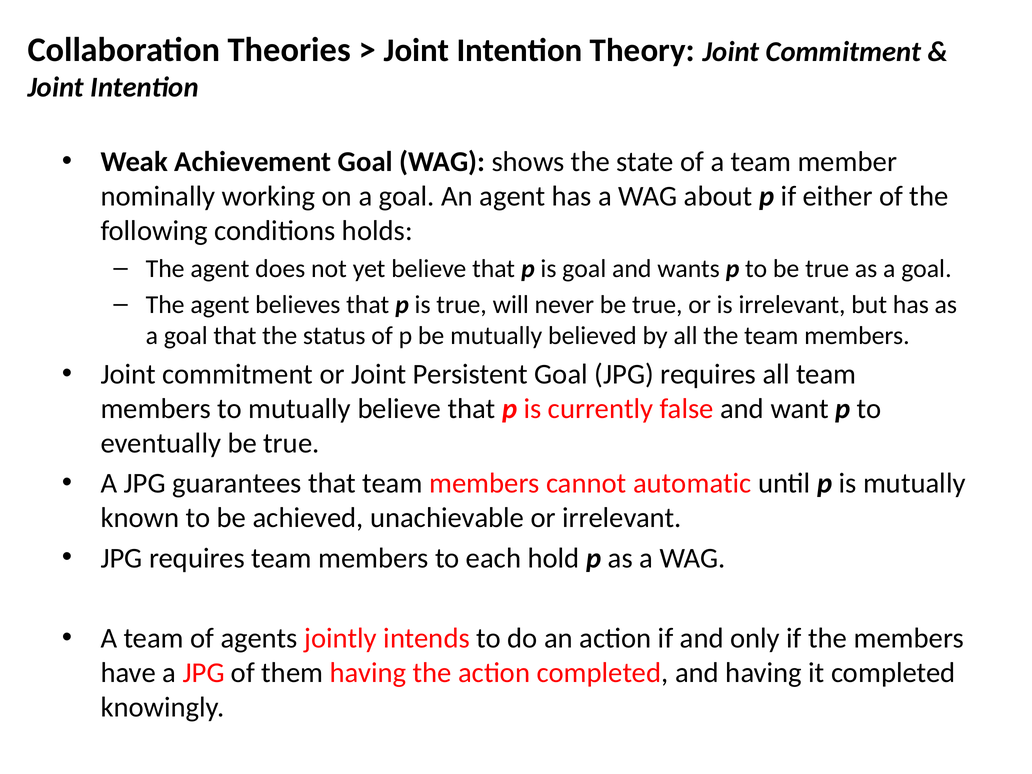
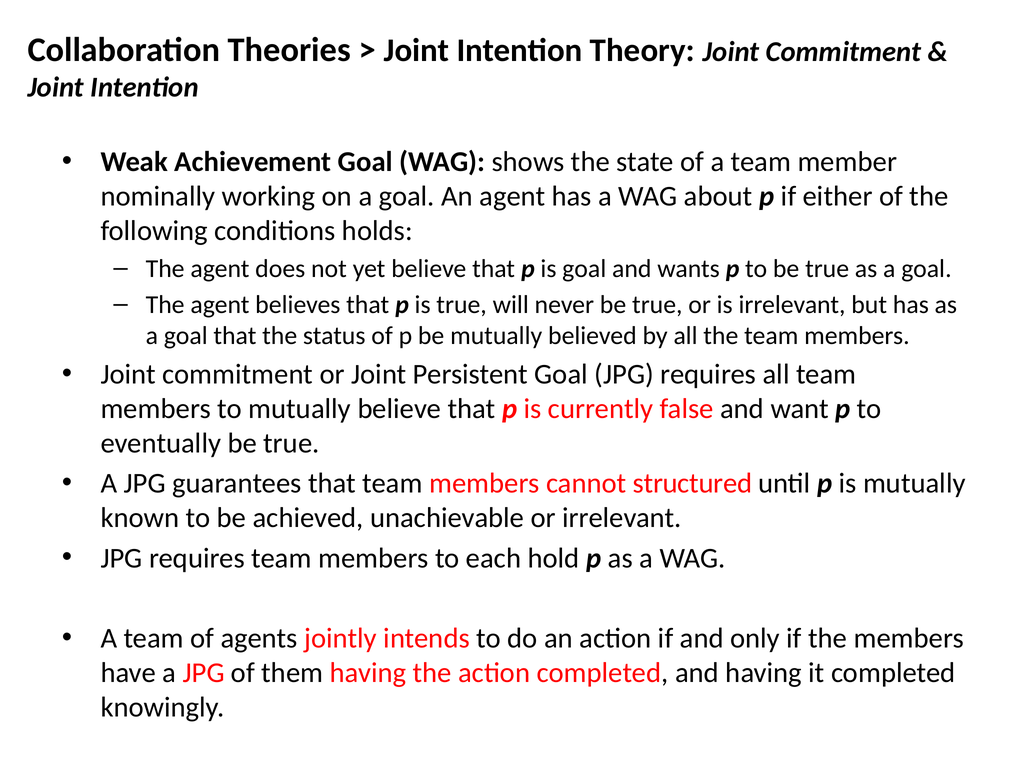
automatic: automatic -> structured (692, 483)
